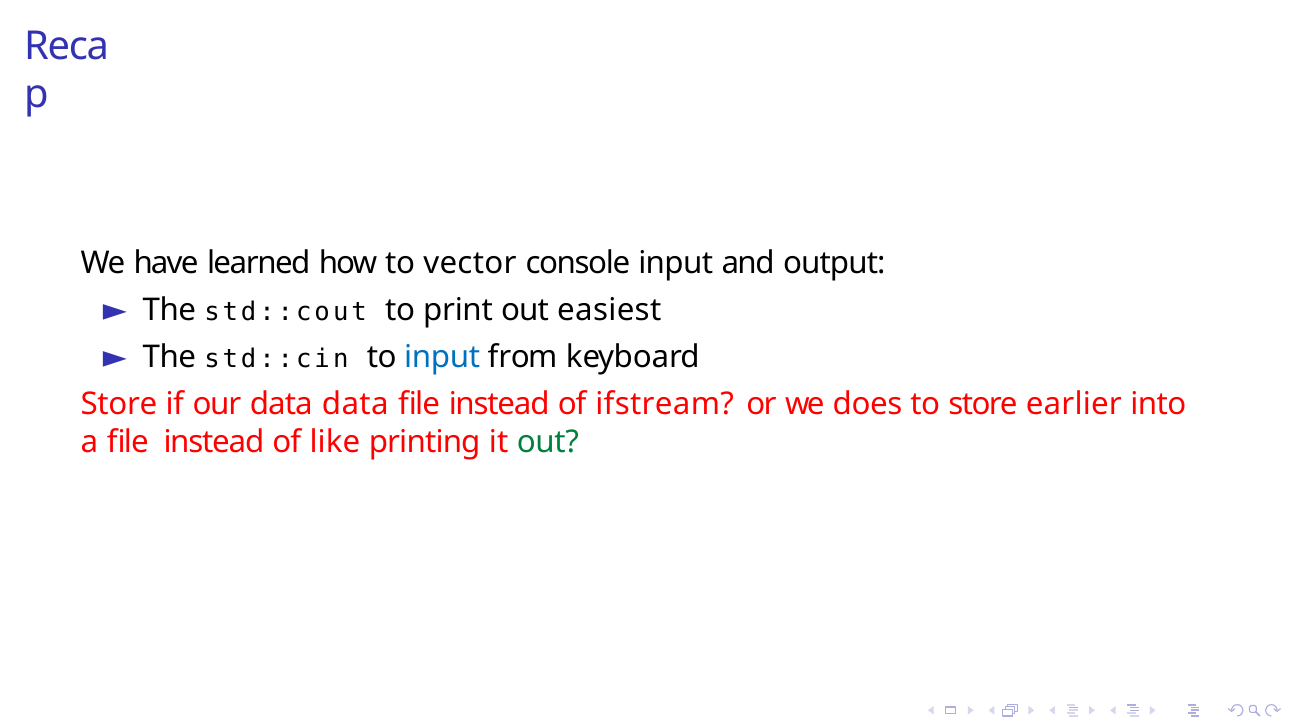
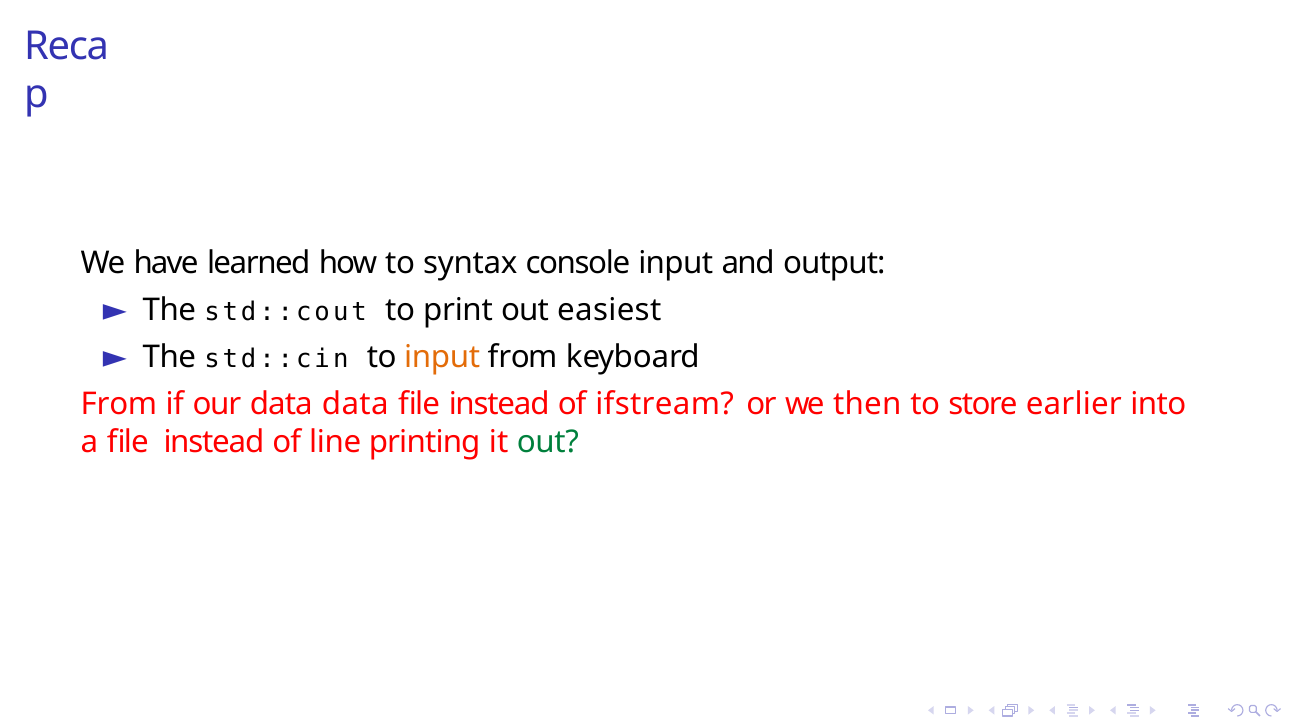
vector: vector -> syntax (470, 263)
input colour: blue -> orange (442, 357)
Store: Store -> From (119, 404)
does: does -> then (867, 404)
like: like -> line (335, 442)
